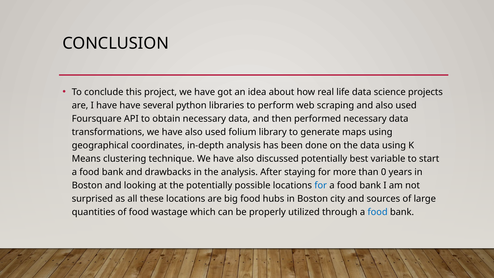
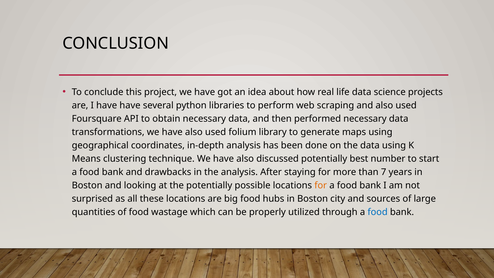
variable: variable -> number (388, 159)
0: 0 -> 7 (384, 172)
for colour: blue -> orange (321, 185)
